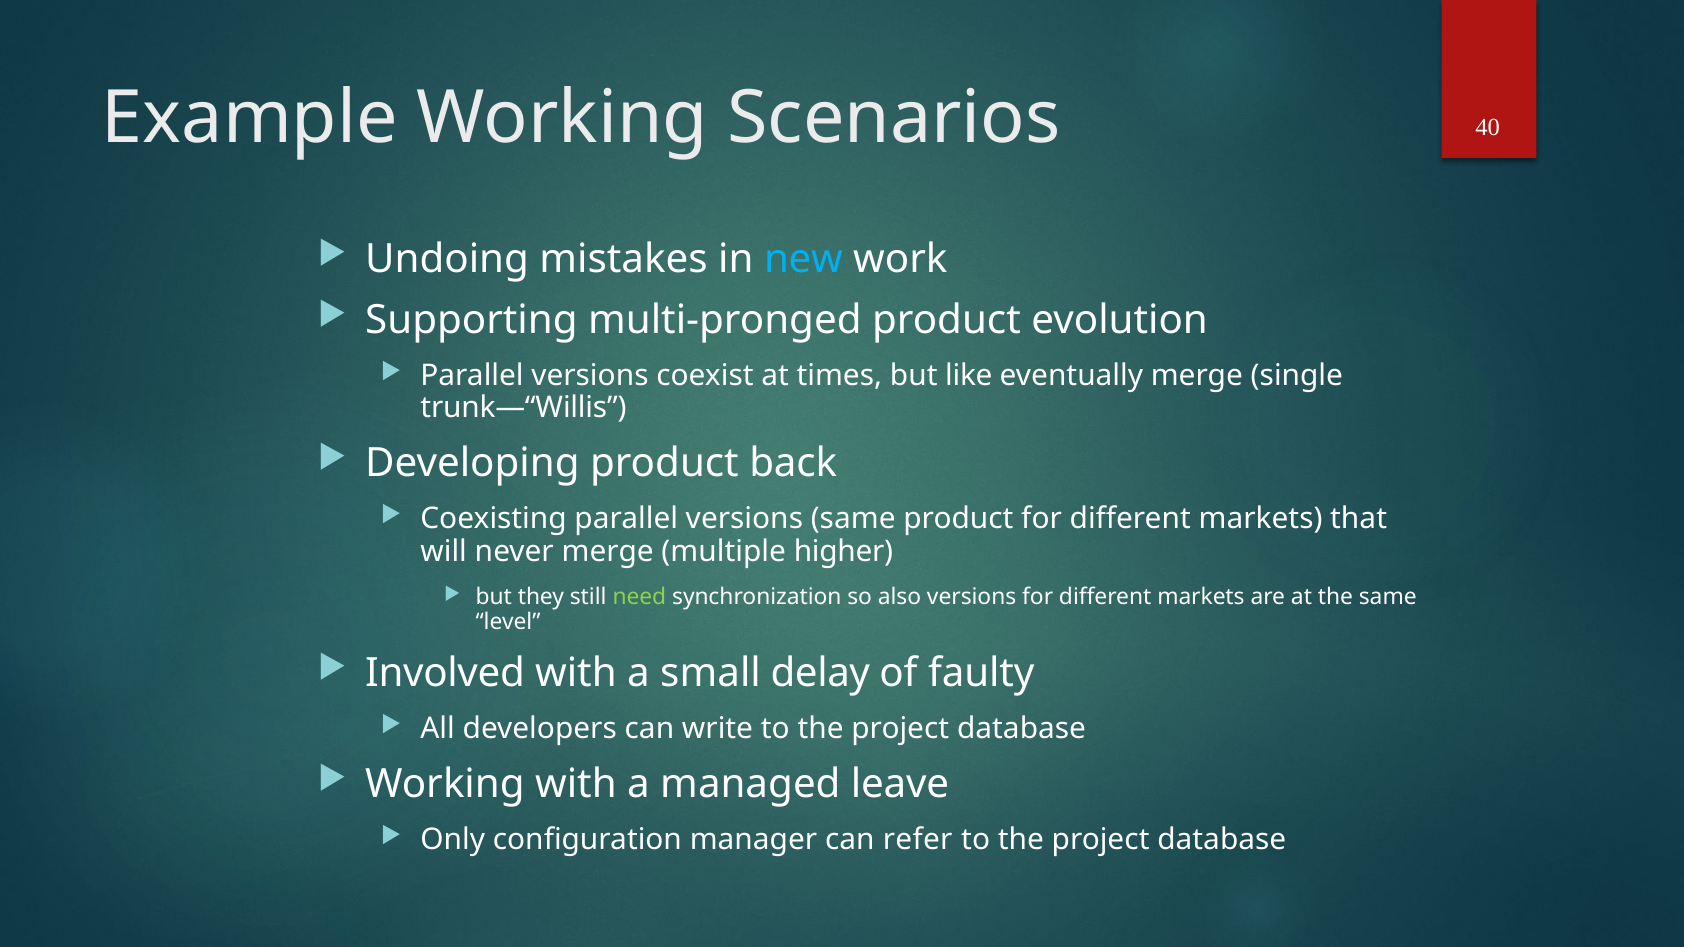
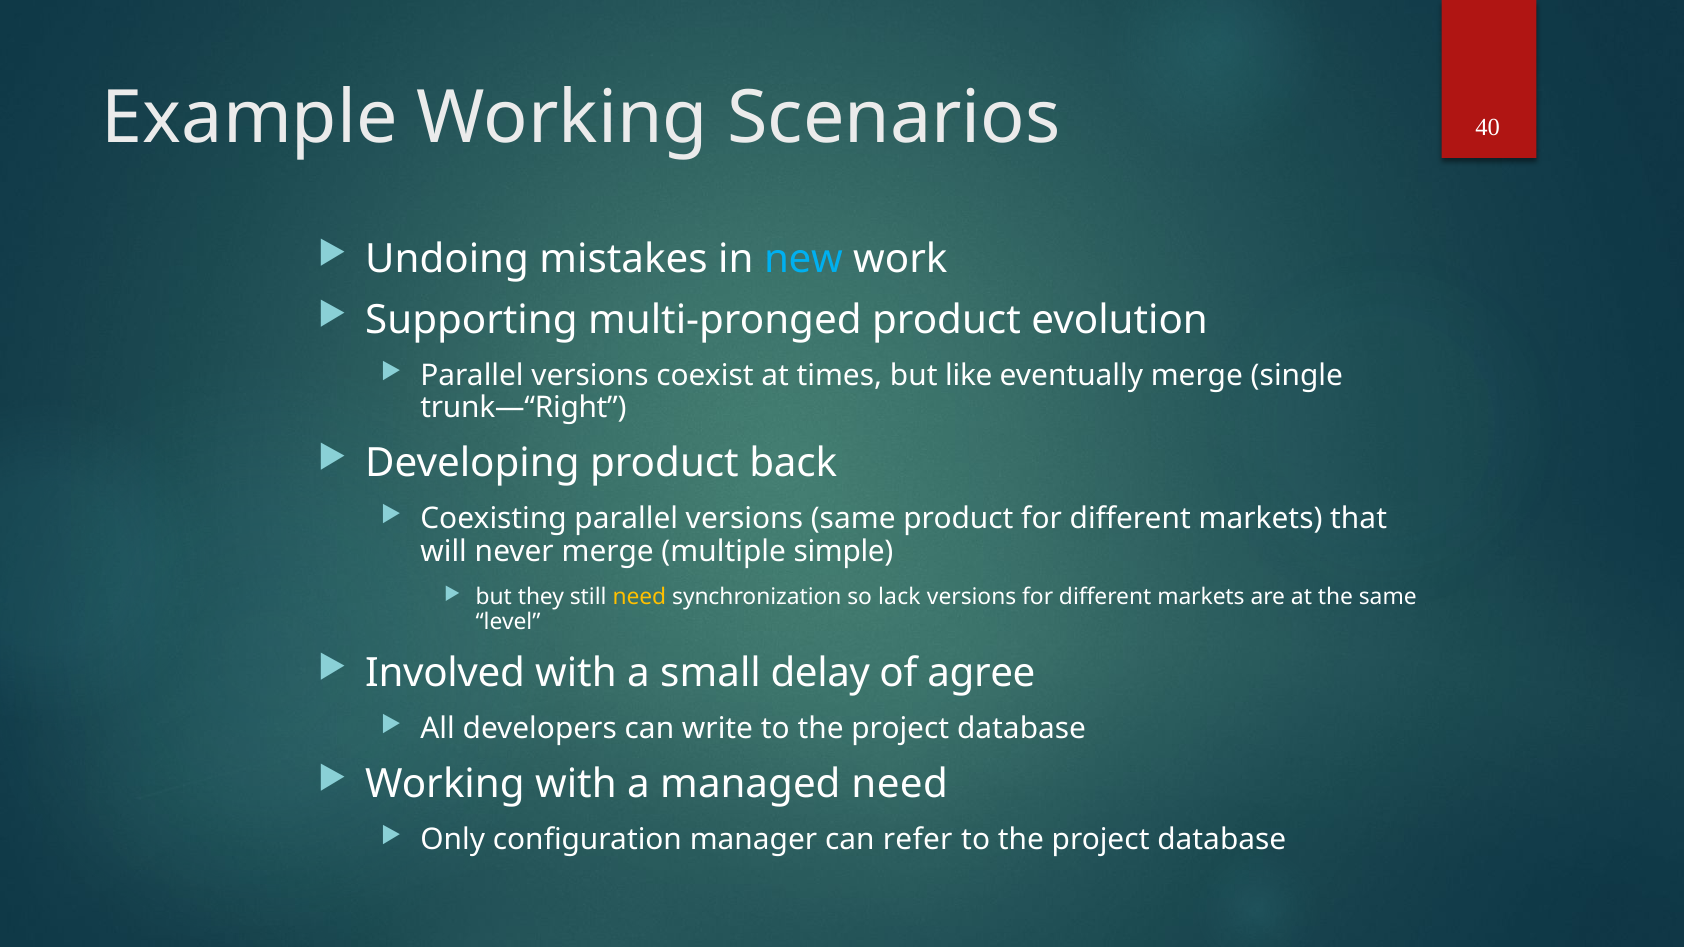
trunk—“Willis: trunk—“Willis -> trunk—“Right (524, 408)
higher: higher -> simple (843, 551)
need colour: light green -> yellow (639, 597)
also: also -> lack (899, 597)
faulty: faulty -> agree (981, 674)
managed leave: leave -> need (900, 785)
